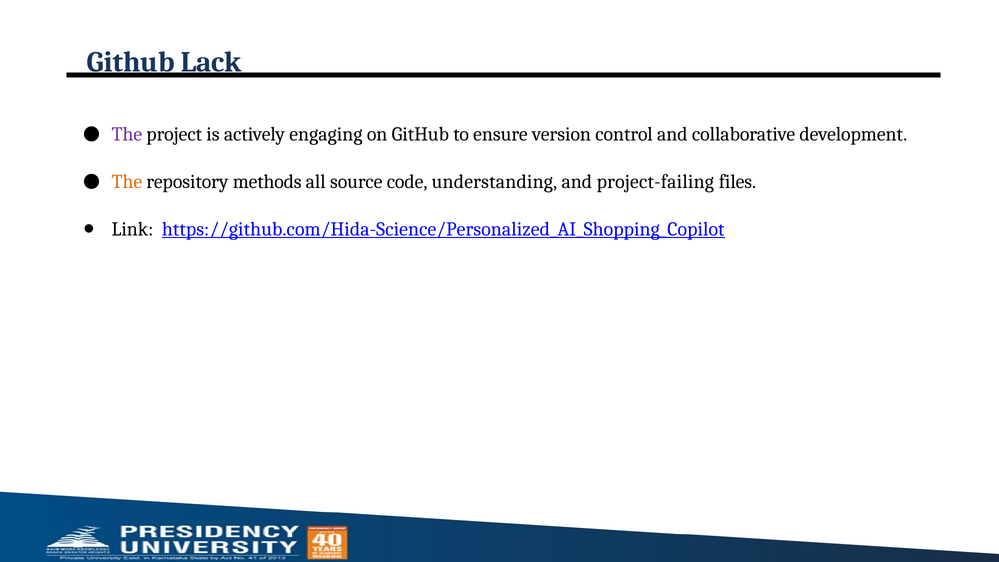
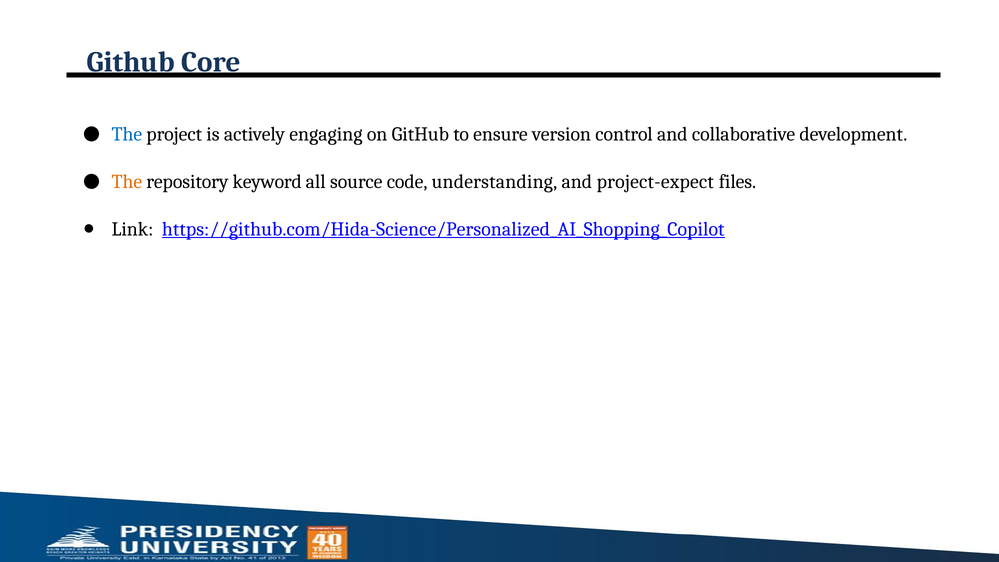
Lack: Lack -> Core (211, 62)
The colour: purple -> blue (127, 134)
methods: methods -> keyword (267, 182)
project-failing: project-failing -> project-expect (655, 182)
